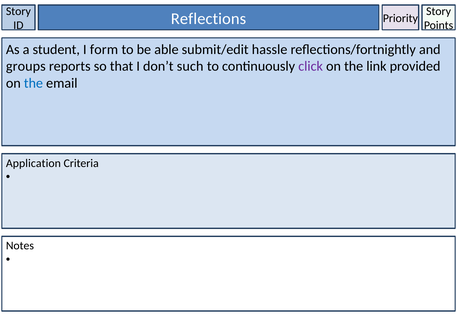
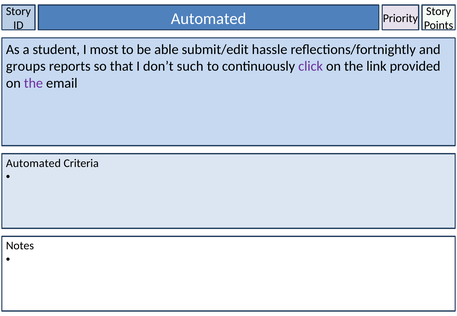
ID Reflections: Reflections -> Automated (209, 19)
form: form -> most (104, 49)
the colour: blue -> purple (33, 83)
Application: Application -> Automated (33, 163)
